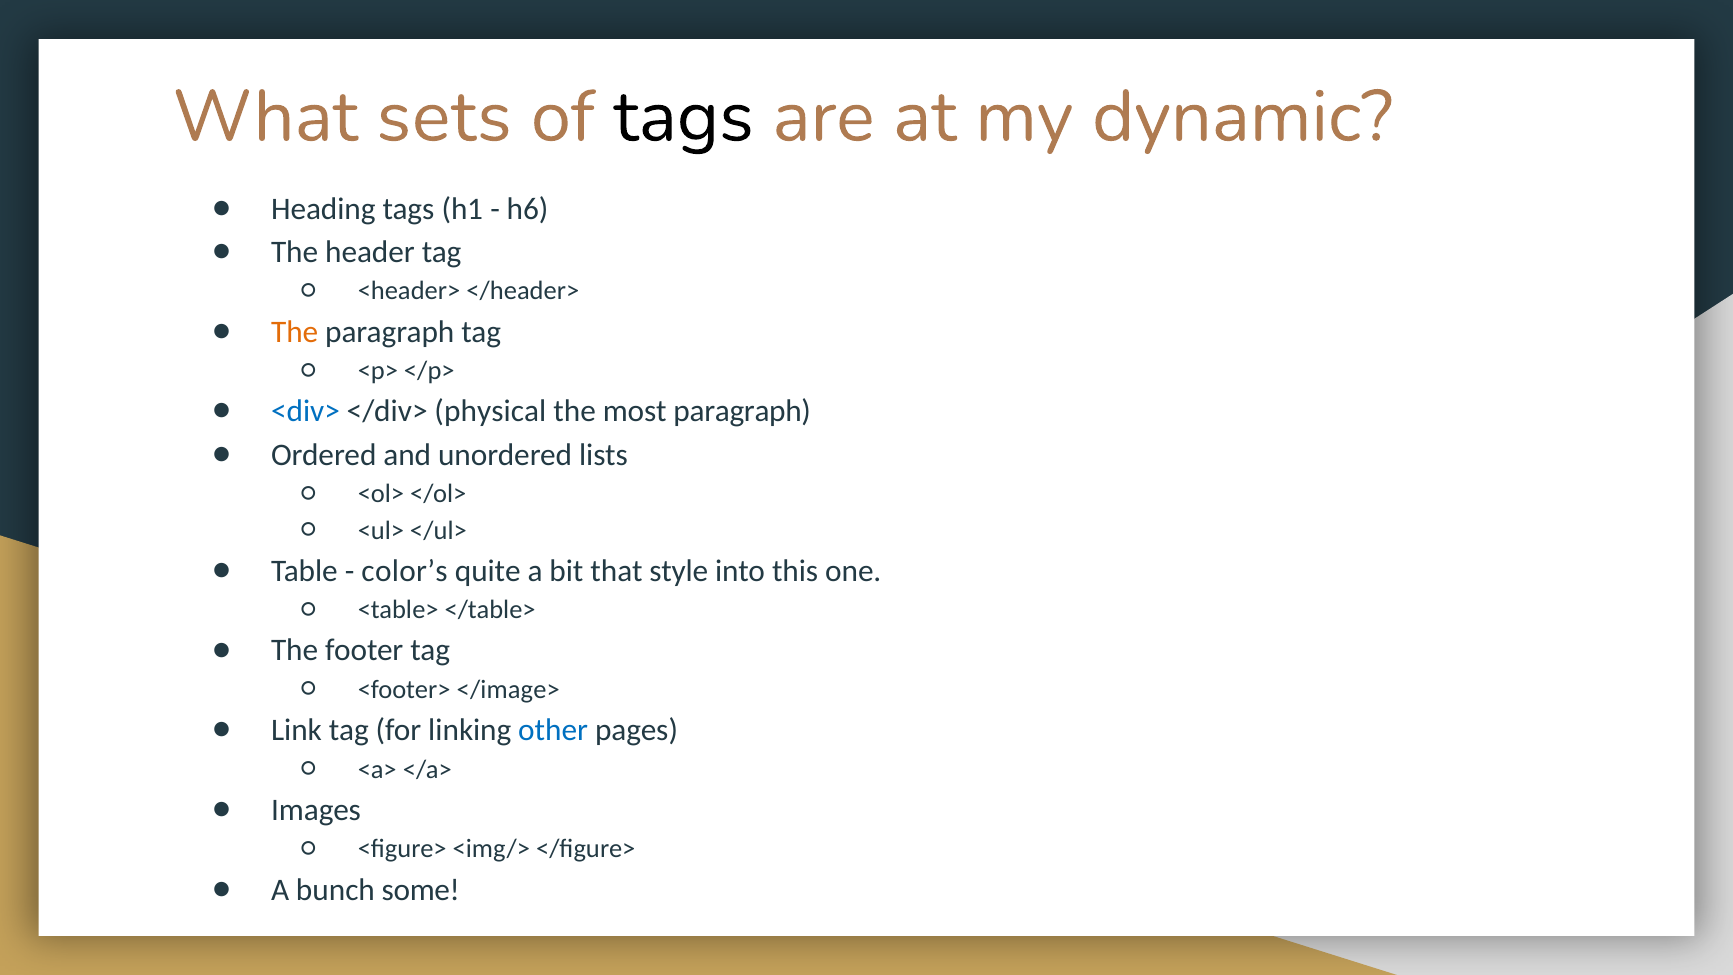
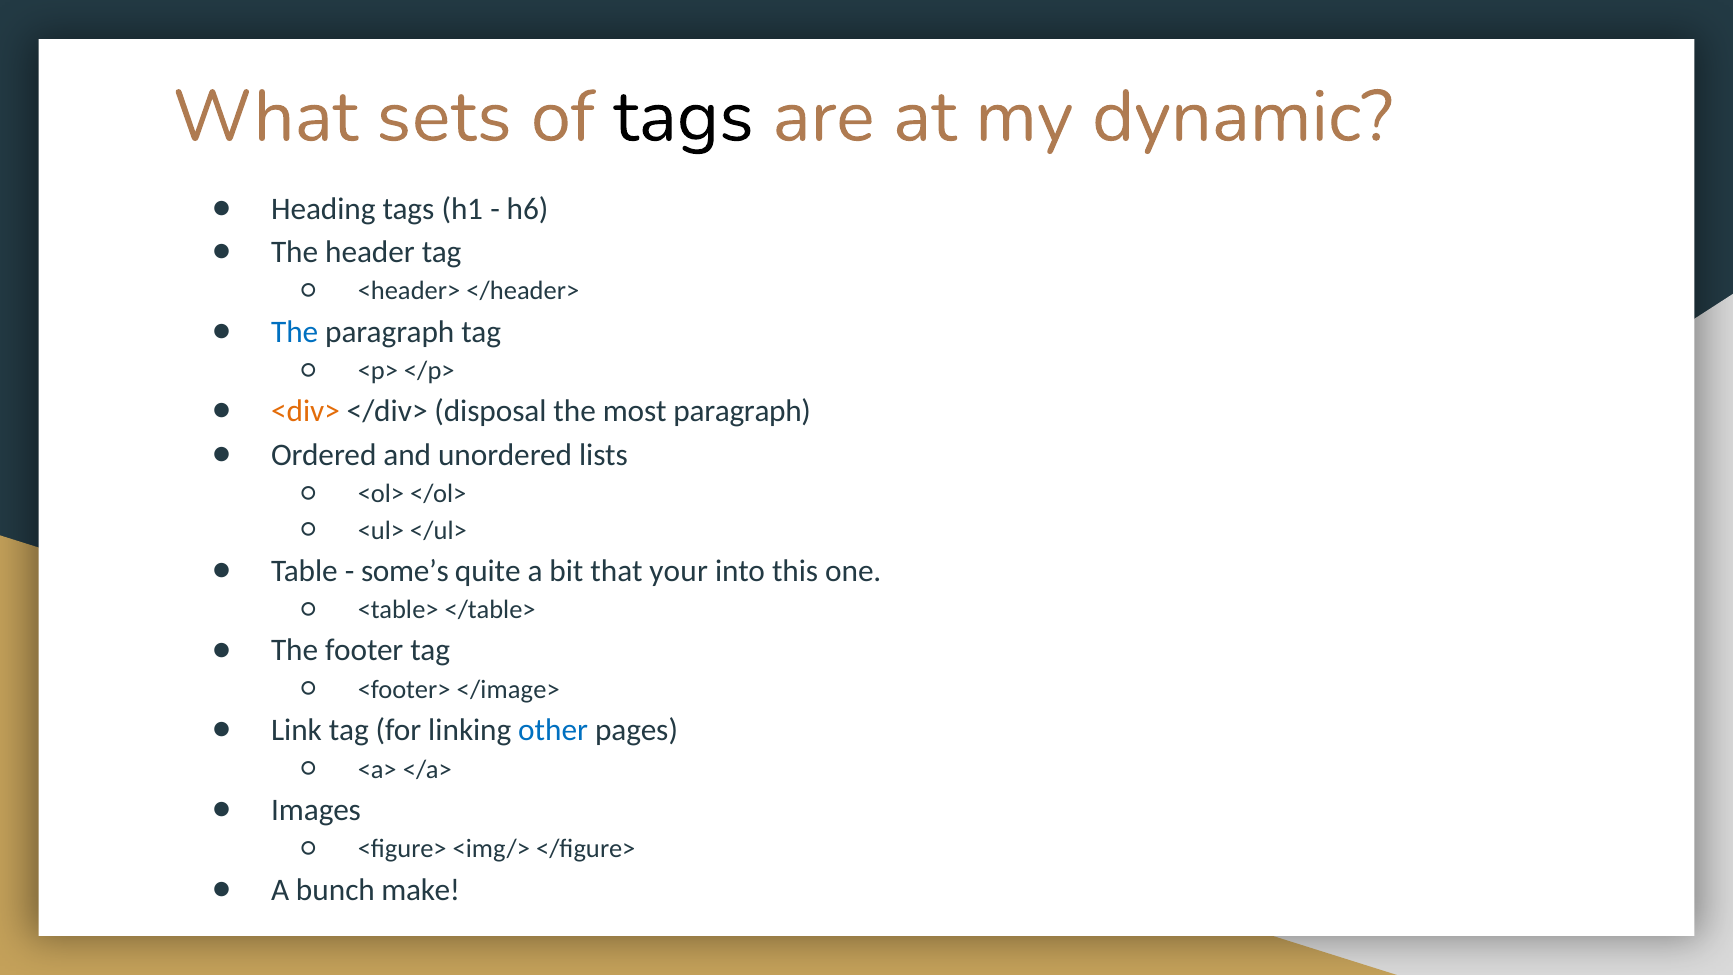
The colour: orange -> blue (295, 332)
<div> colour: blue -> orange (306, 411)
physical: physical -> disposal (490, 411)
color’s: color’s -> some’s (405, 571)
style: style -> your (679, 571)
some: some -> make (421, 890)
